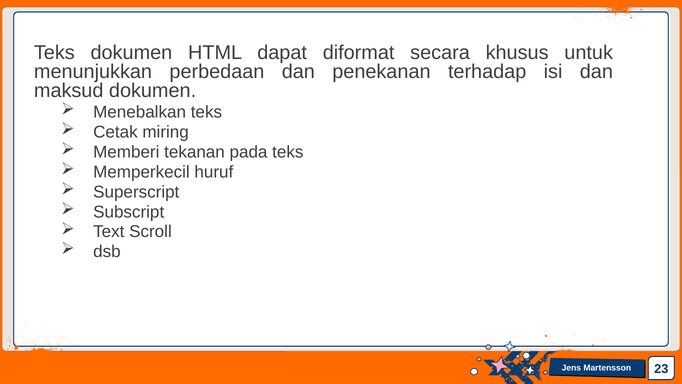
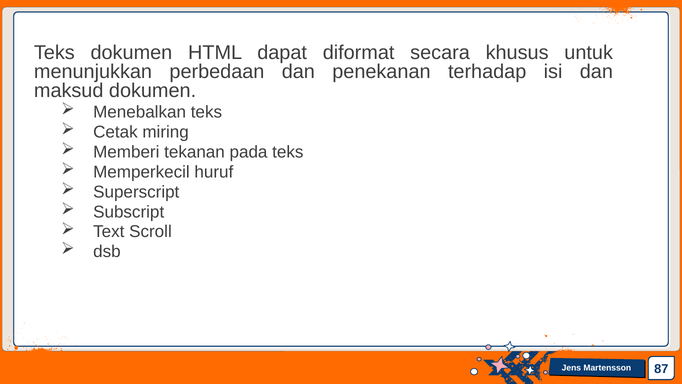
23: 23 -> 87 (661, 369)
